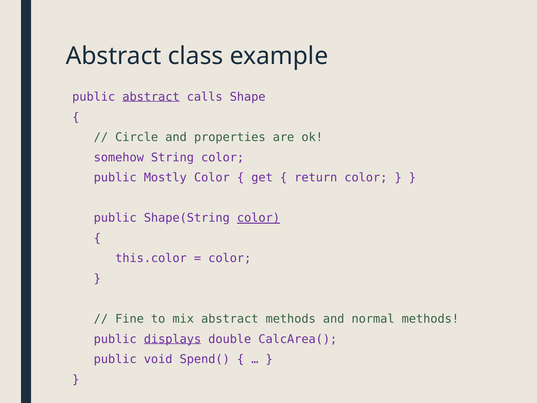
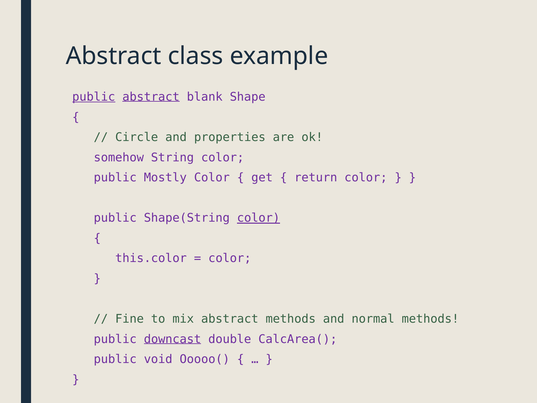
public underline: none -> present (94, 97)
calls: calls -> blank (205, 97)
displays: displays -> downcast (173, 339)
Spend(: Spend( -> Ooooo( (205, 359)
